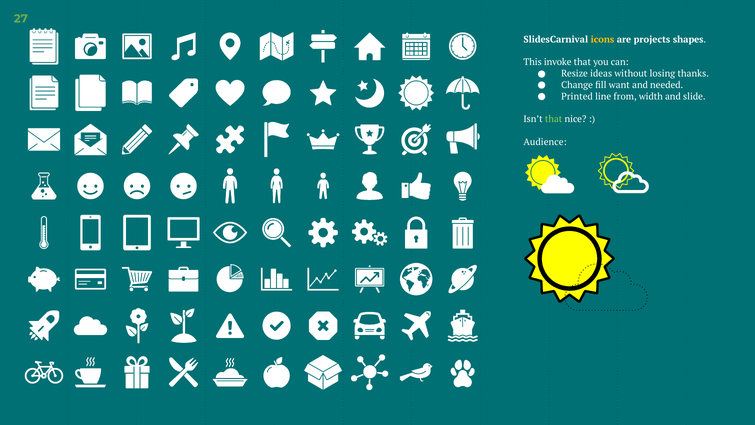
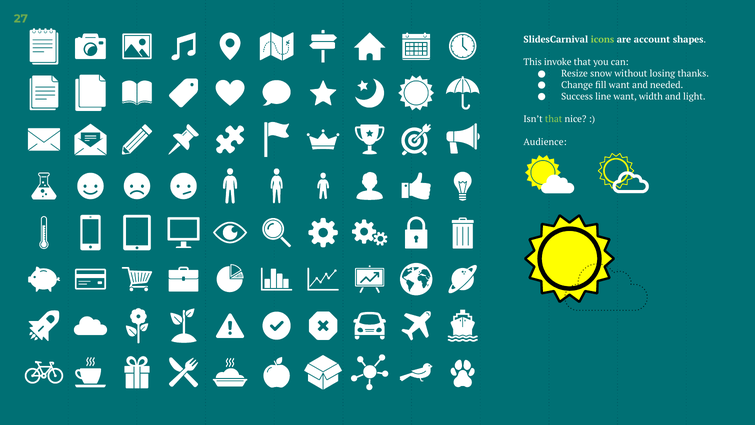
icons colour: yellow -> light green (602, 40)
projects: projects -> account (652, 40)
ideas: ideas -> snow (601, 74)
Printed: Printed -> Success (577, 96)
line from: from -> want (625, 96)
slide: slide -> light (694, 96)
